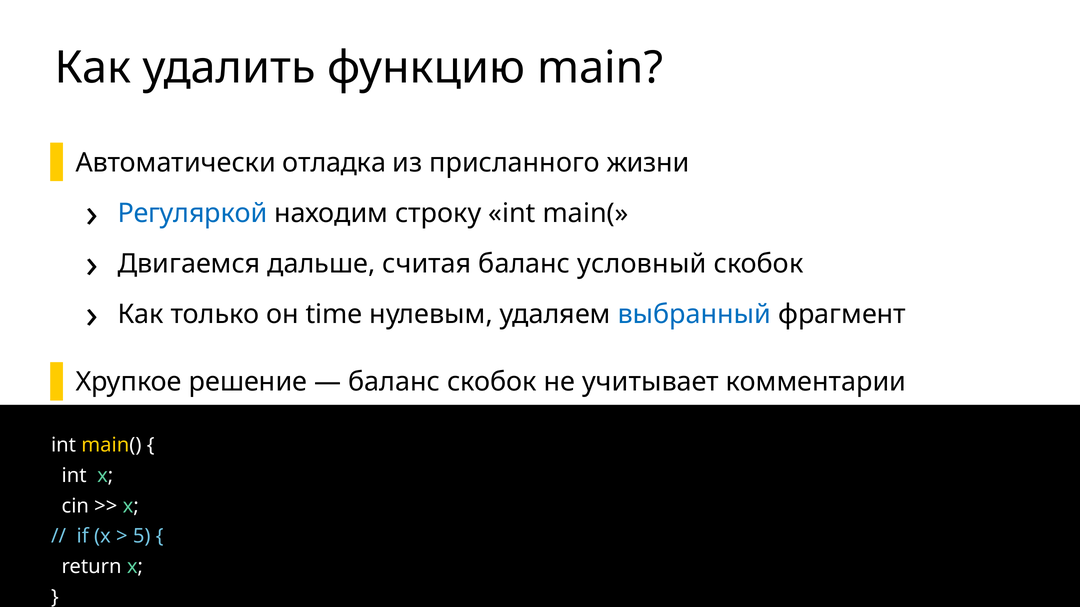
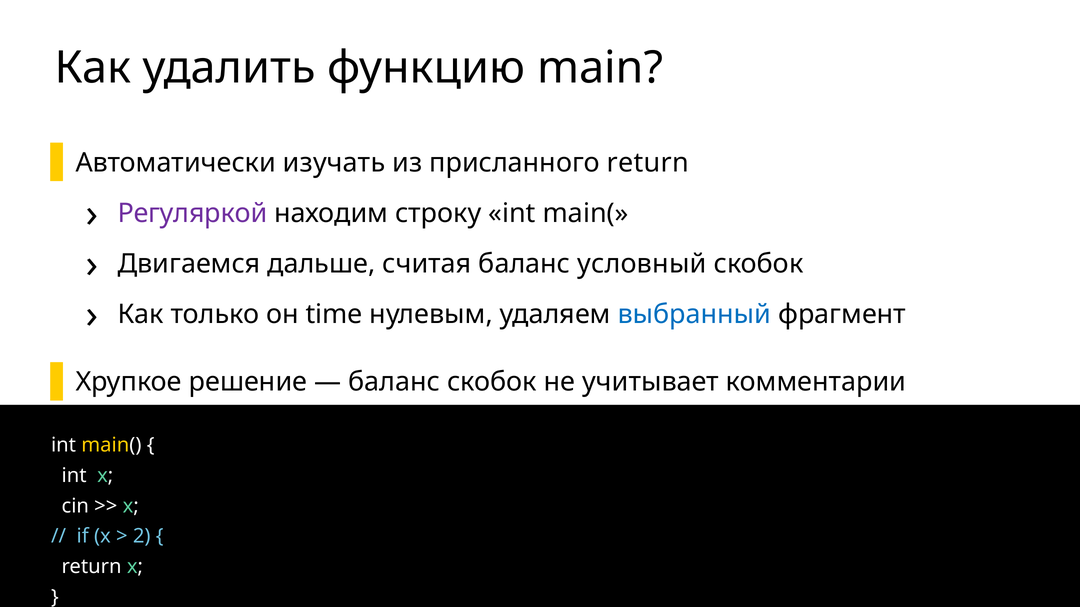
отладка: отладка -> изучать (334, 163)
присланного жизни: жизни -> return (648, 163)
Регуляркой colour: blue -> purple (192, 214)
5: 5 -> 2 (142, 537)
